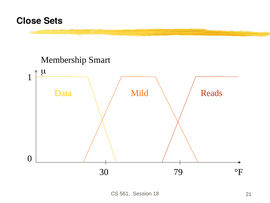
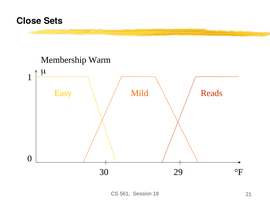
Smart: Smart -> Warm (100, 60)
Data: Data -> Easy (63, 93)
79: 79 -> 29 (178, 172)
